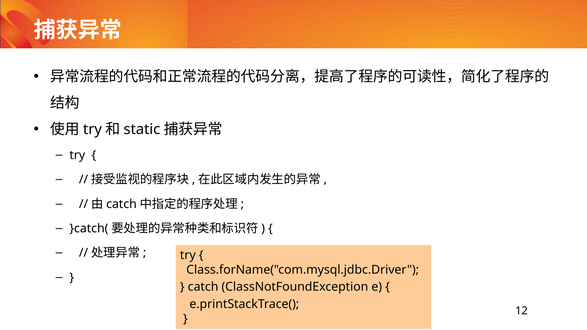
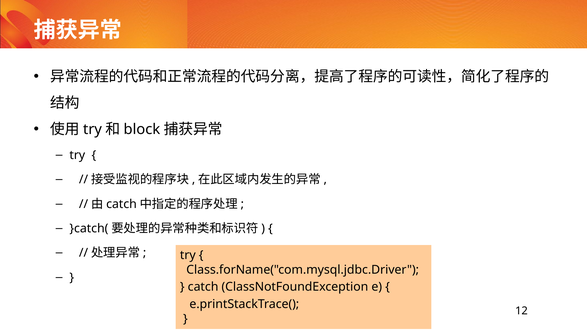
static: static -> block (142, 130)
